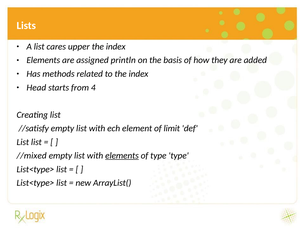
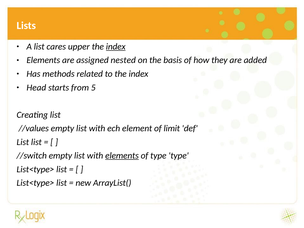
index underline: none -> present (116, 47)
println: println -> nested (123, 60)
4: 4 -> 5 (93, 88)
//satisfy: //satisfy -> //values (34, 128)
//mixed: //mixed -> //switch (32, 156)
